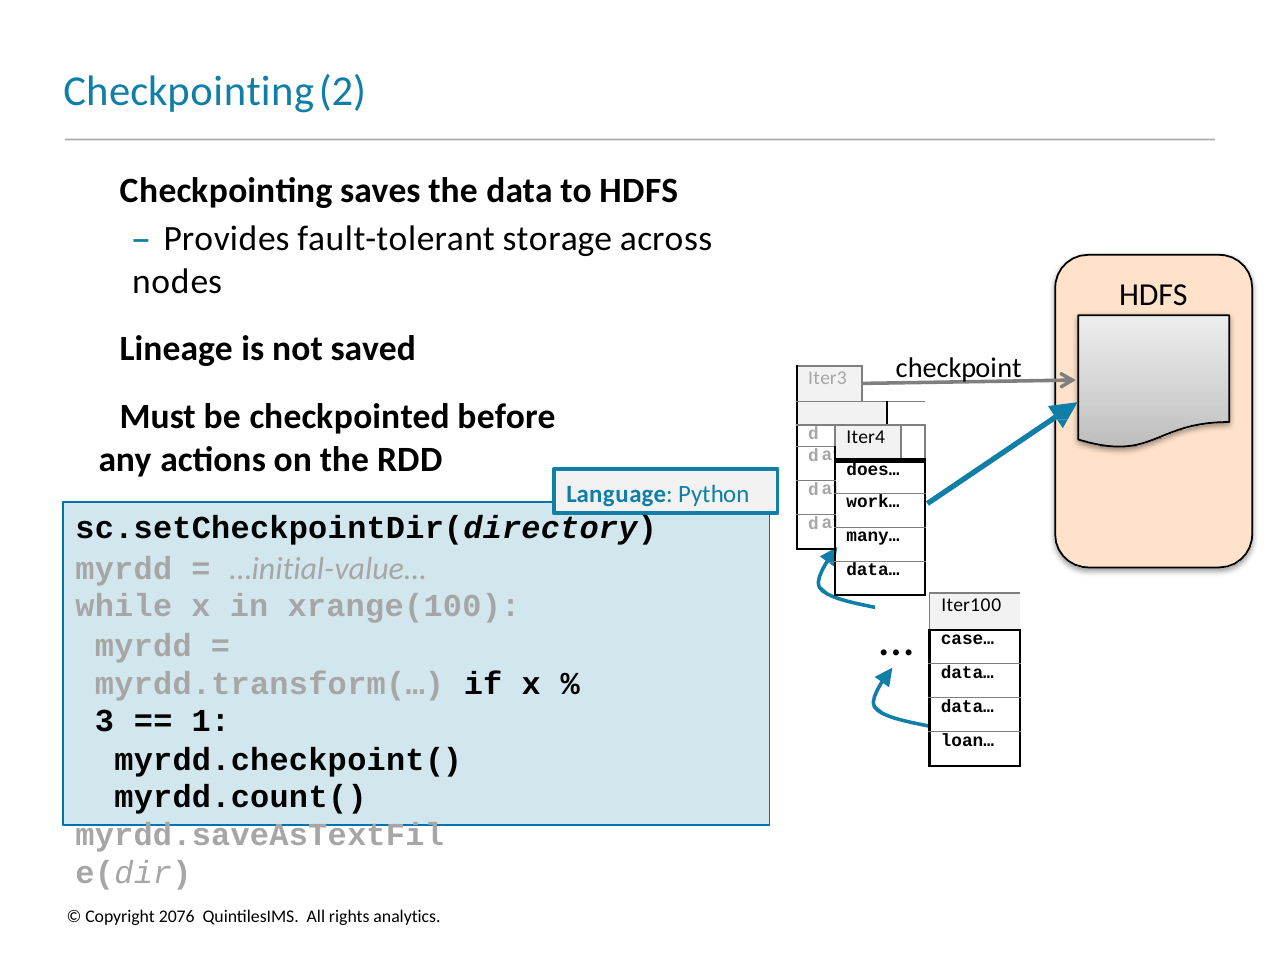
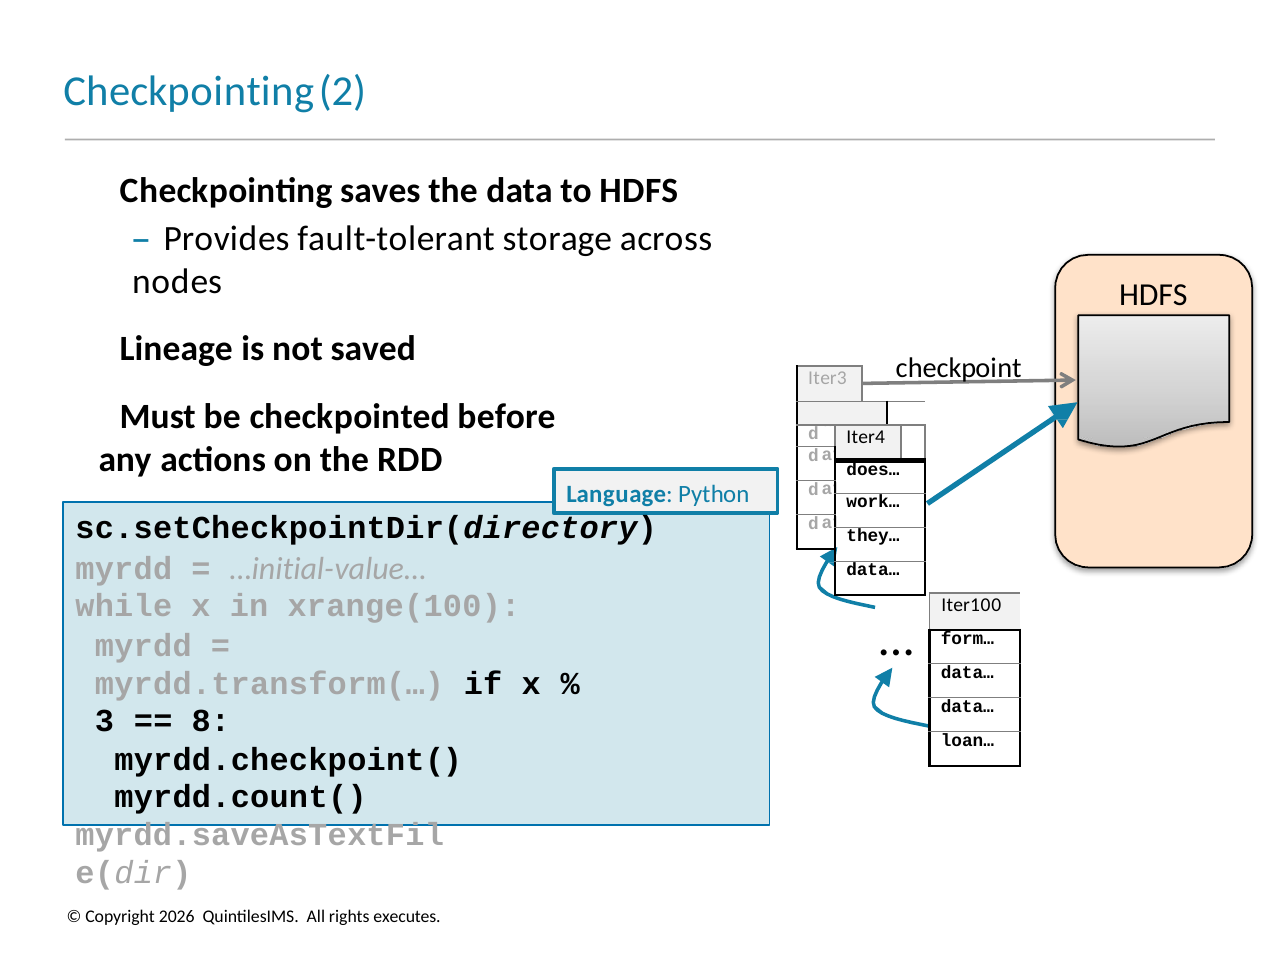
many…: many… -> they… (873, 536)
case…: case… -> form… (967, 638)
1: 1 -> 8 (211, 721)
2076: 2076 -> 2026 (177, 917)
analytics: analytics -> executes (407, 917)
